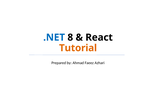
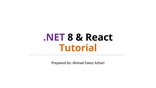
.NET colour: blue -> purple (54, 37)
